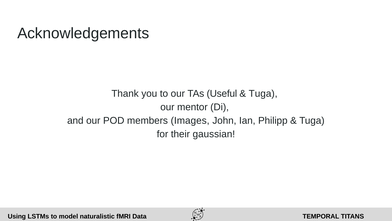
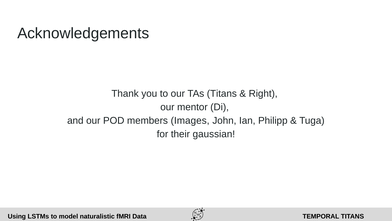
TAs Useful: Useful -> Titans (222, 93)
Tuga: Tuga -> Right (263, 93)
